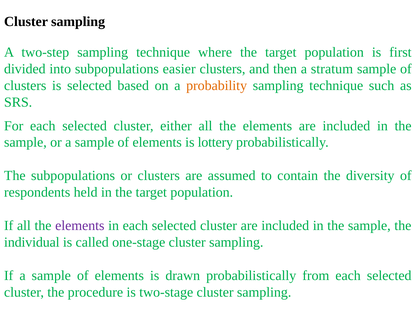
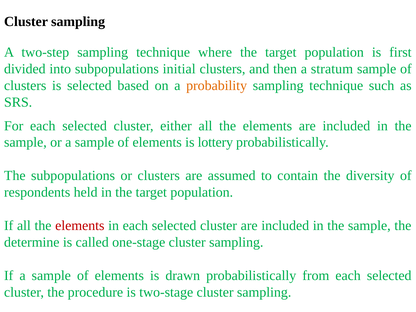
easier: easier -> initial (179, 69)
elements colour: purple -> red (80, 226)
individual: individual -> determine (32, 242)
